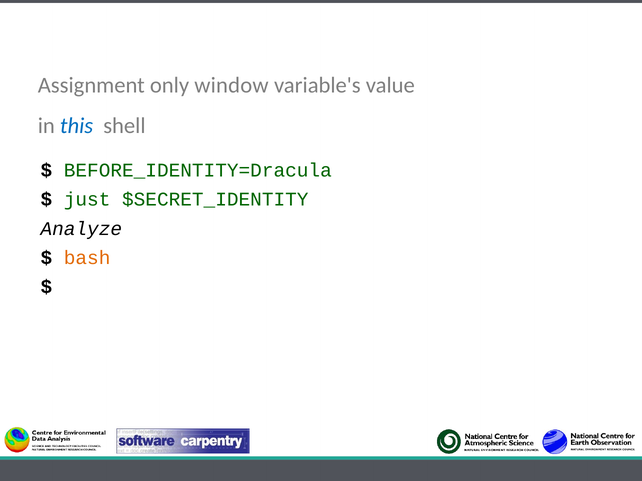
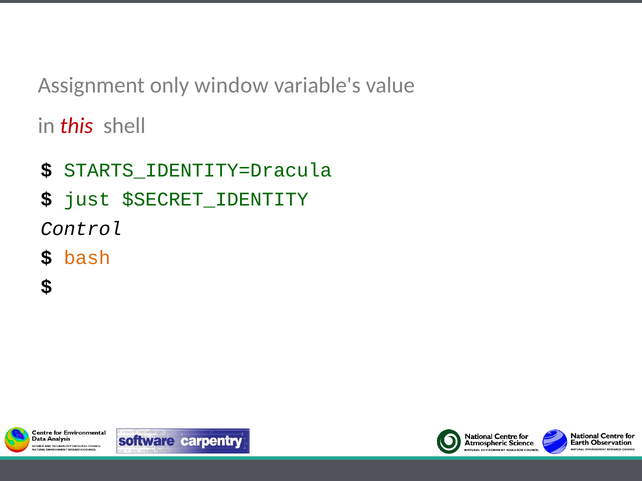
this colour: blue -> red (77, 126)
BEFORE_IDENTITY=Dracula: BEFORE_IDENTITY=Dracula -> STARTS_IDENTITY=Dracula (198, 171)
Analyze: Analyze -> Control (81, 229)
